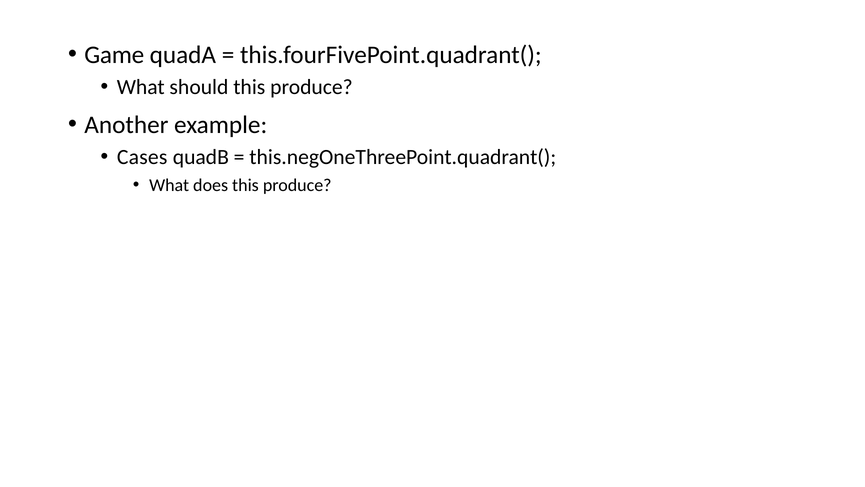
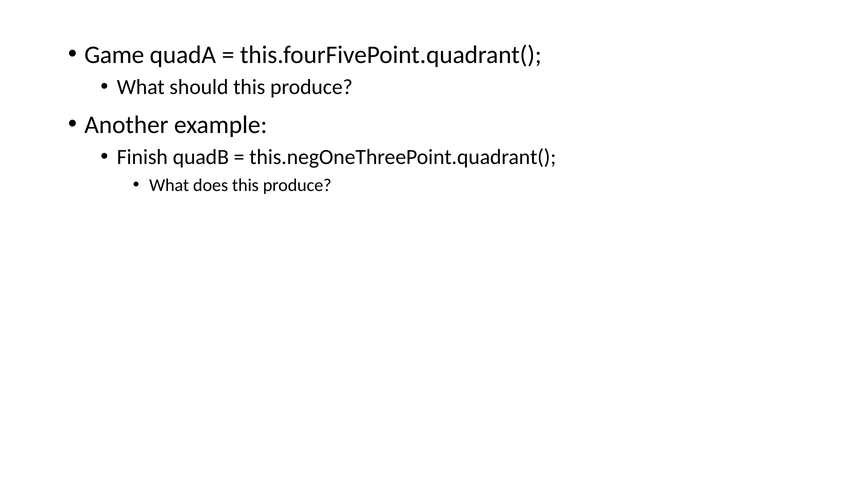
Cases: Cases -> Finish (142, 157)
